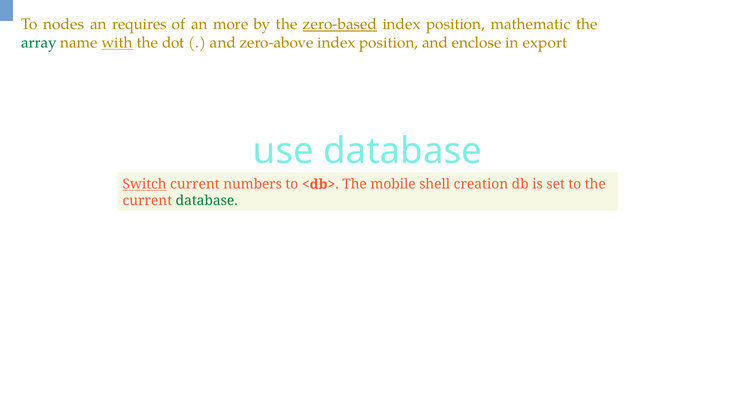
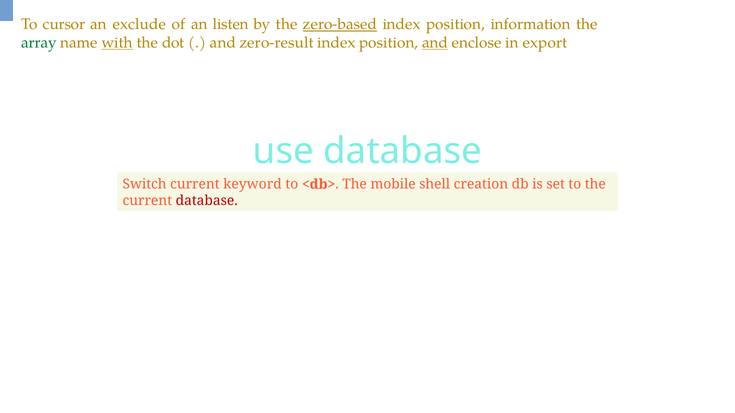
nodes: nodes -> cursor (64, 24)
requires: requires -> exclude (139, 24)
more: more -> listen (231, 24)
mathematic: mathematic -> information (531, 24)
zero-above: zero-above -> zero-result (277, 43)
and underline: none -> present (435, 43)
Switch underline: present -> none (145, 184)
numbers: numbers -> keyword (253, 184)
database colour: green -> red (207, 201)
